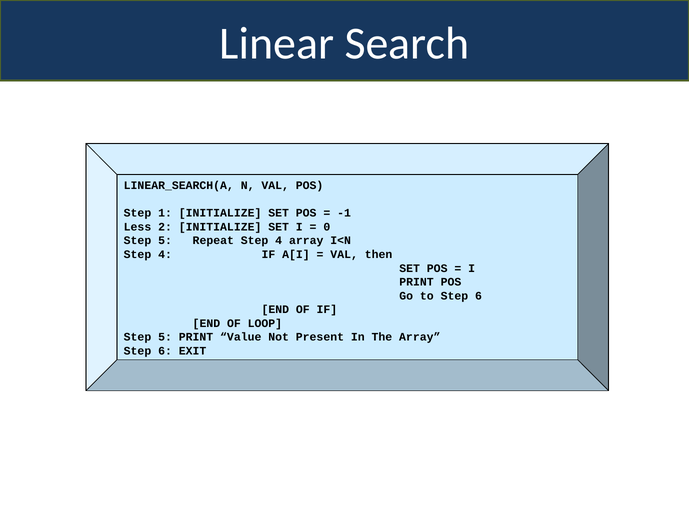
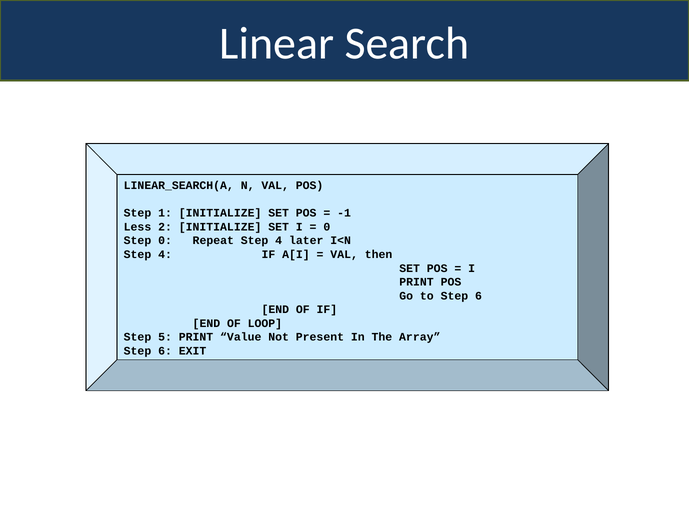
5: 5 -> 0 (165, 241)
4 array: array -> later (306, 241)
